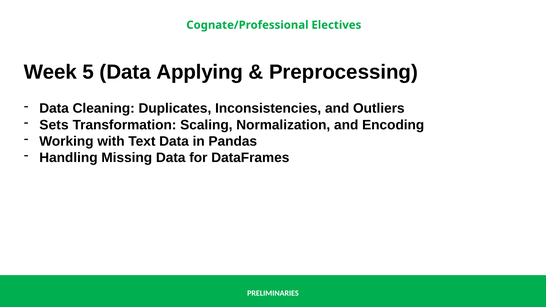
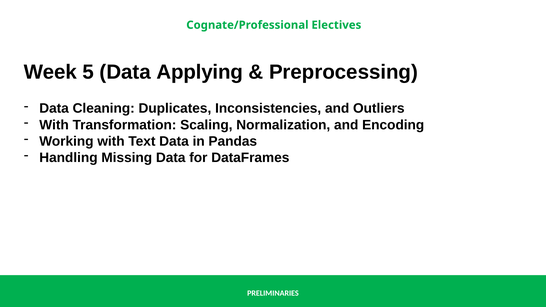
Sets: Sets -> With (54, 125)
